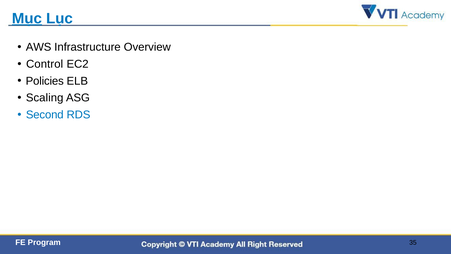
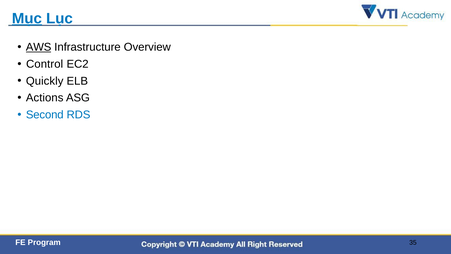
AWS underline: none -> present (39, 47)
Policies: Policies -> Quickly (45, 81)
Scaling: Scaling -> Actions (45, 98)
